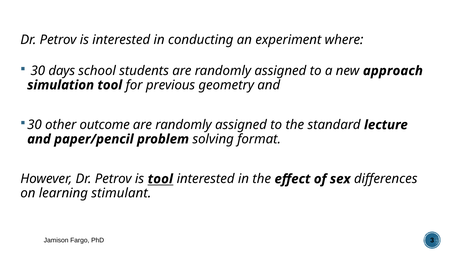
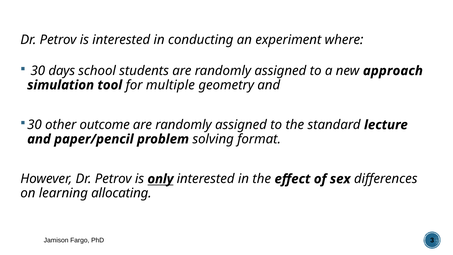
previous: previous -> multiple (170, 85)
is tool: tool -> only (160, 179)
stimulant: stimulant -> allocating (121, 193)
